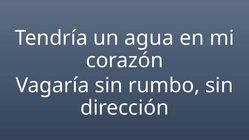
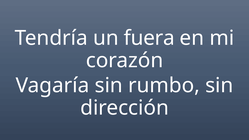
agua: agua -> fuera (149, 38)
